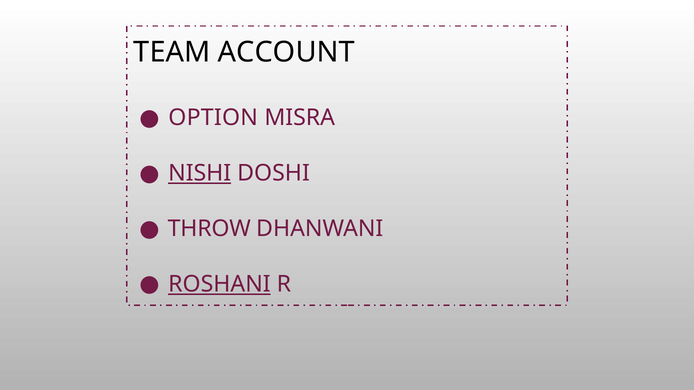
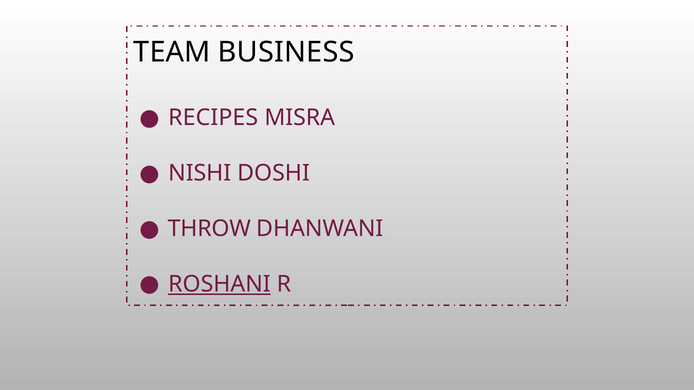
ACCOUNT: ACCOUNT -> BUSINESS (286, 52)
OPTION: OPTION -> RECIPES (213, 118)
NISHI underline: present -> none (200, 173)
